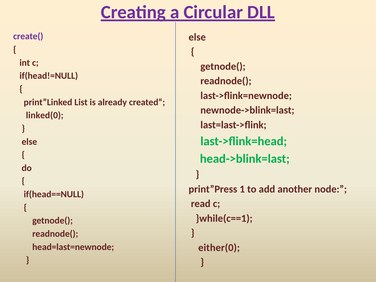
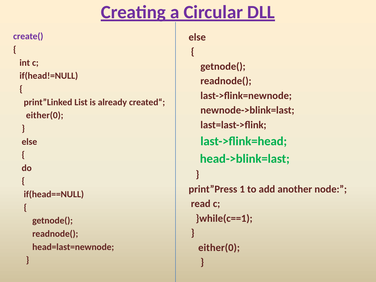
linked(0: linked(0 -> either(0 (45, 115)
